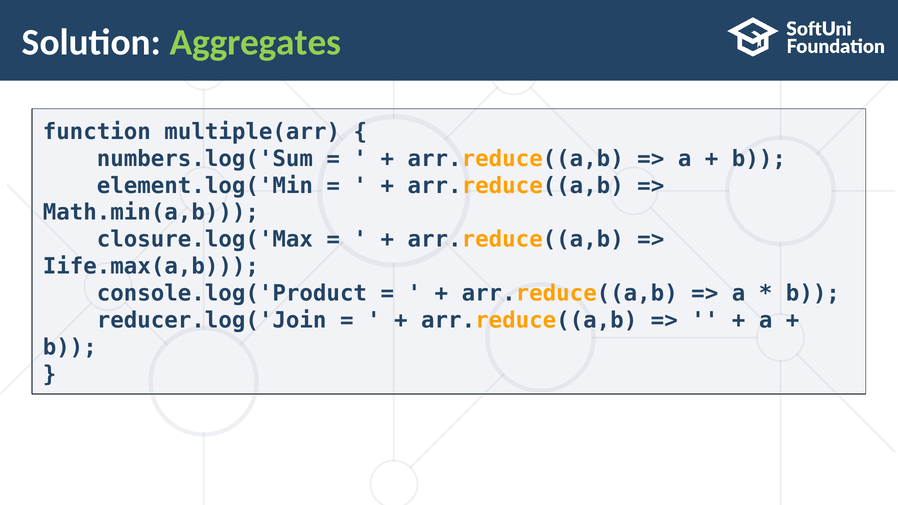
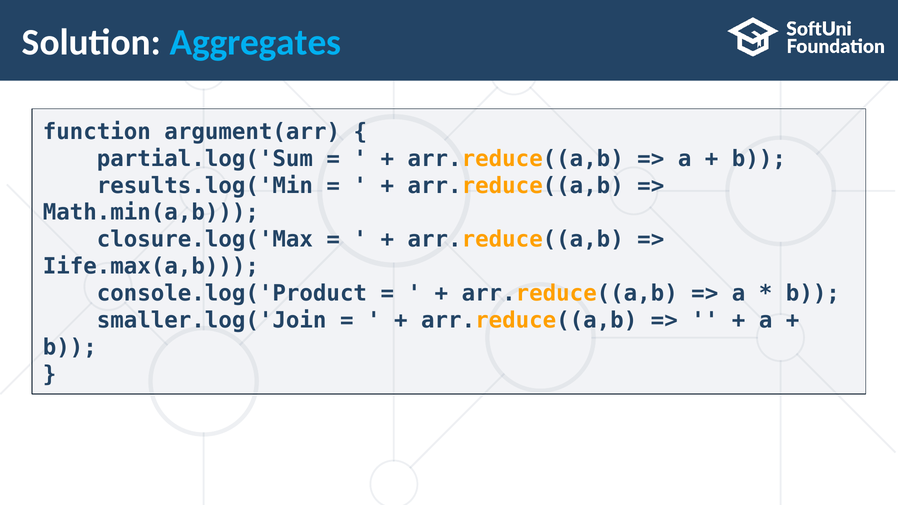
Aggregates colour: light green -> light blue (255, 43)
multiple(arr: multiple(arr -> argument(arr (252, 132)
numbers.log('Sum: numbers.log('Sum -> partial.log('Sum (205, 159)
element.log('Min: element.log('Min -> results.log('Min (205, 186)
reducer.log('Join: reducer.log('Join -> smaller.log('Join (212, 320)
